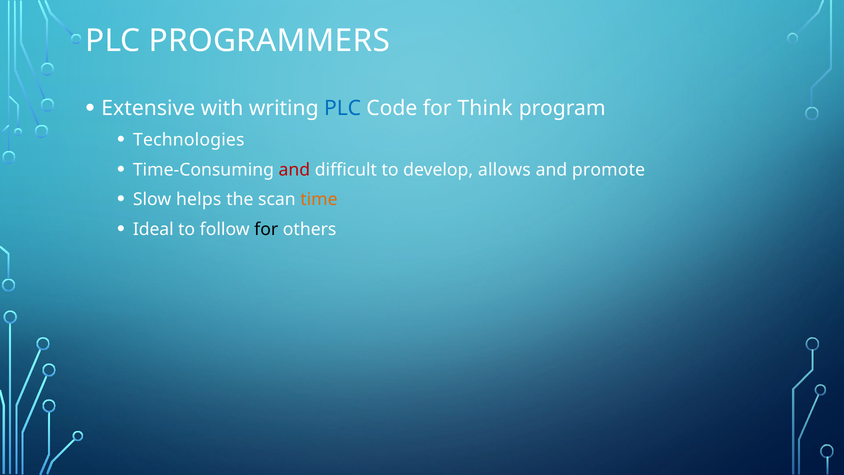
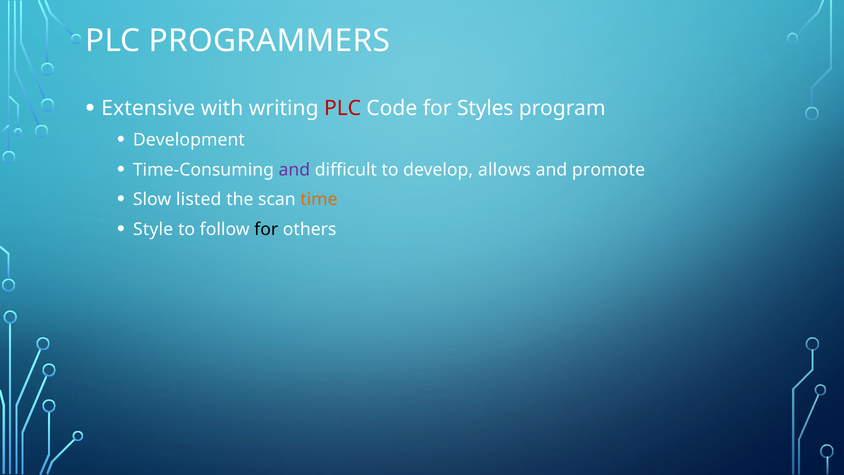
PLC colour: blue -> red (343, 108)
Think: Think -> Styles (485, 108)
Technologies: Technologies -> Development (189, 140)
and colour: red -> purple (294, 170)
helps: helps -> listed (199, 199)
Ideal: Ideal -> Style (153, 229)
